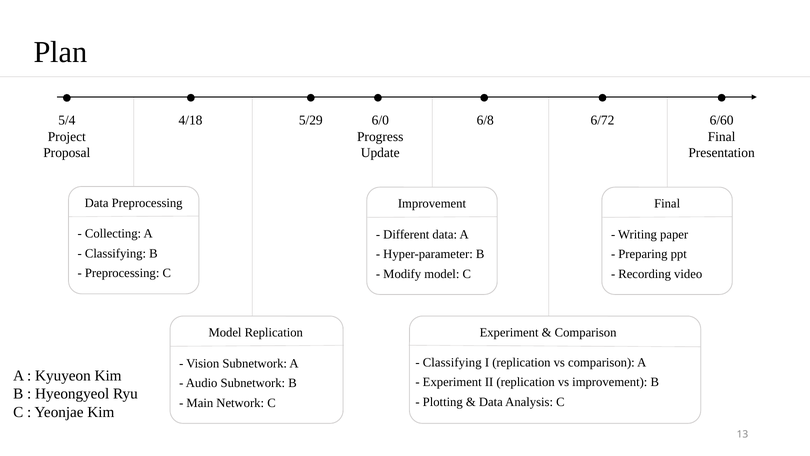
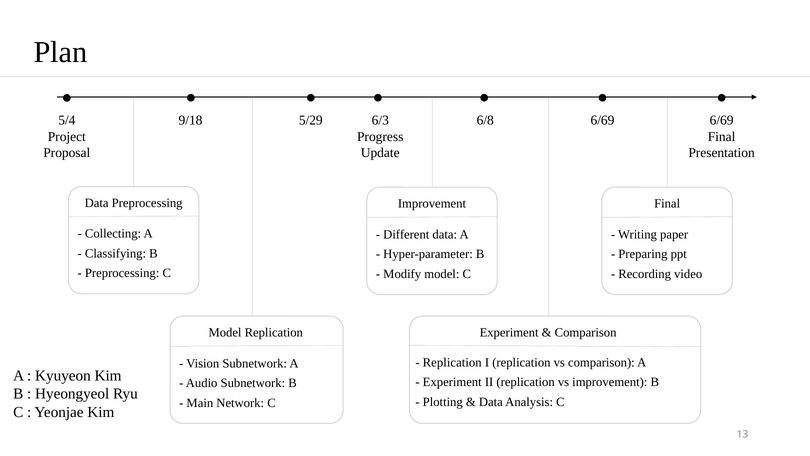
4/18: 4/18 -> 9/18 (191, 120)
6/0: 6/0 -> 6/3 (380, 120)
6/8 6/72: 6/72 -> 6/69 (603, 120)
6/60: 6/60 -> 6/69 (722, 120)
Classifying: Classifying -> Replication (452, 362)
